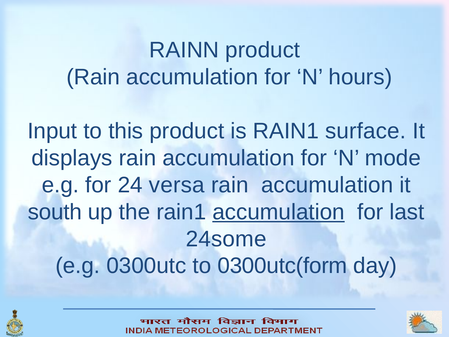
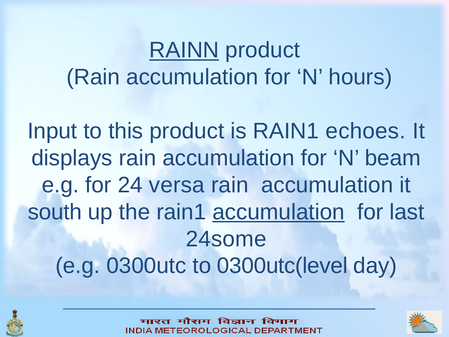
RAINN underline: none -> present (184, 50)
surface: surface -> echoes (366, 131)
mode: mode -> beam (393, 158)
0300utc(form: 0300utc(form -> 0300utc(level (282, 266)
